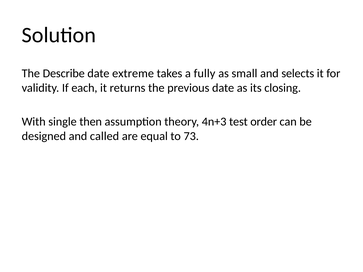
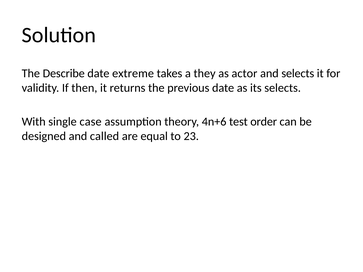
fully: fully -> they (205, 73)
small: small -> actor (244, 73)
each: each -> then (84, 88)
its closing: closing -> selects (283, 88)
then: then -> case (91, 122)
4n+3: 4n+3 -> 4n+6 (214, 122)
73: 73 -> 23 (191, 136)
